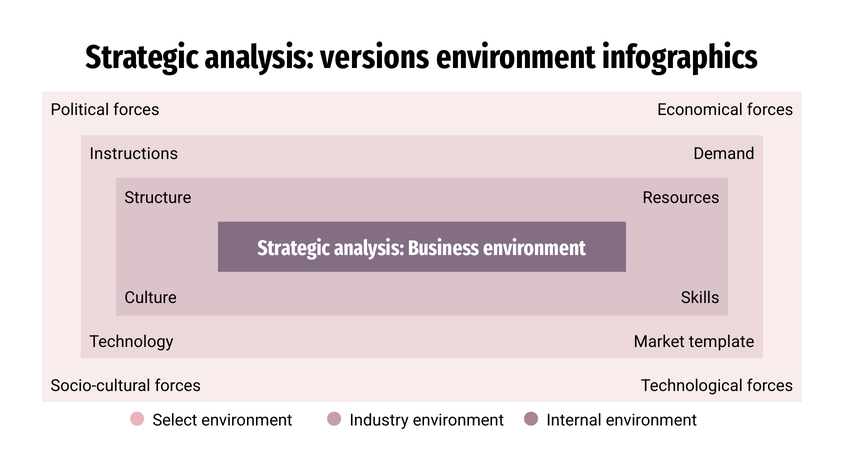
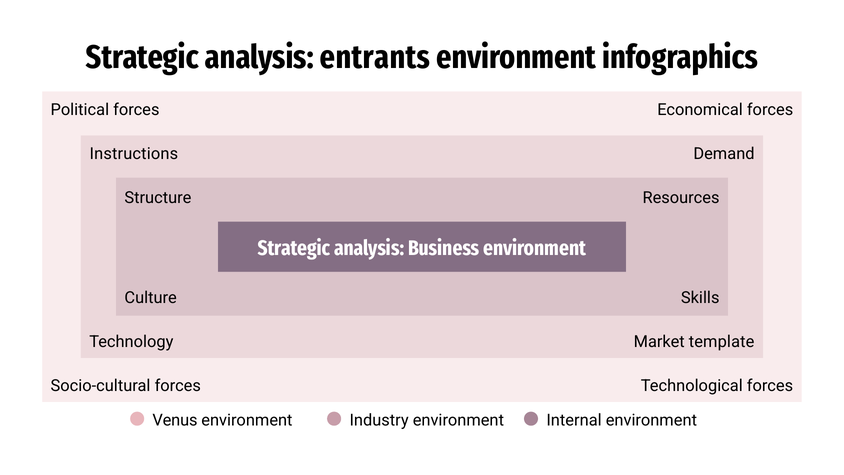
versions: versions -> entrants (375, 57)
Select: Select -> Venus (175, 420)
